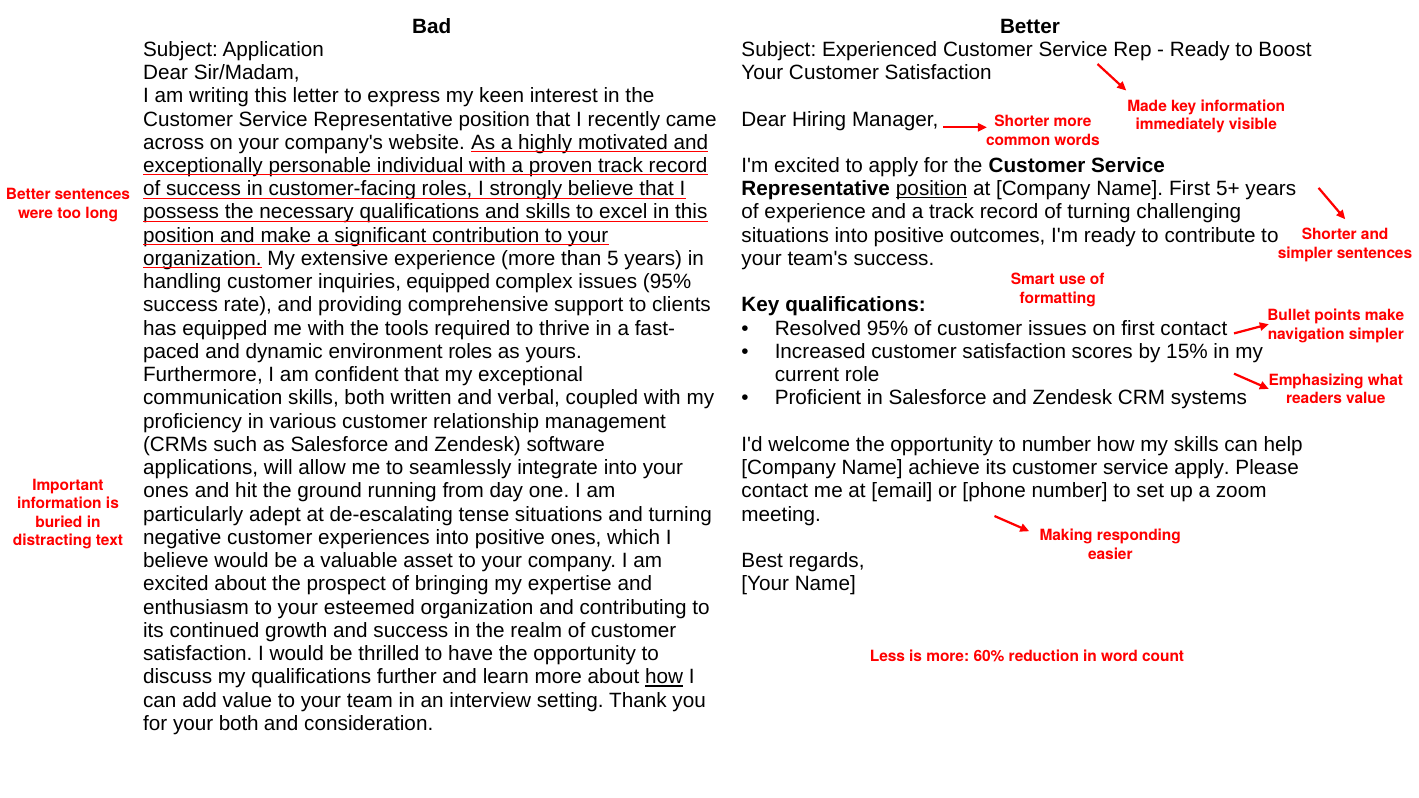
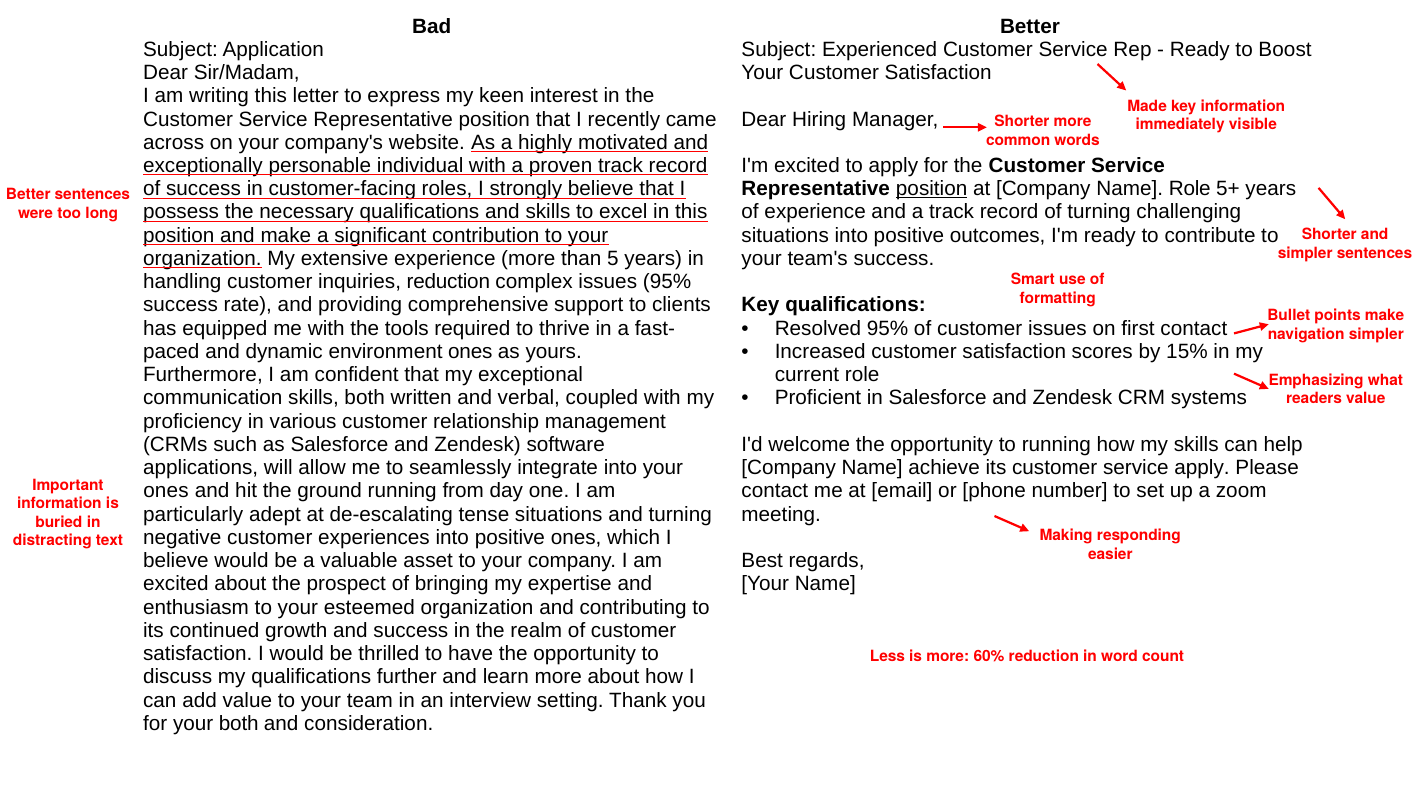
Name First: First -> Role (1190, 189)
inquiries equipped: equipped -> reduction (448, 282)
environment roles: roles -> ones (470, 352)
to number: number -> running (1056, 445)
how underline: present -> none (664, 677)
